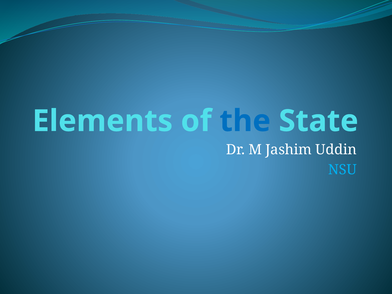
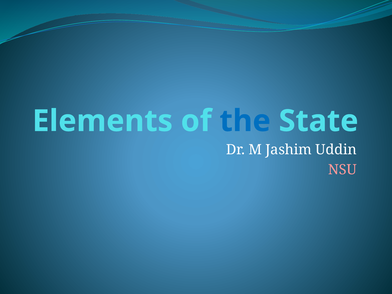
NSU colour: light blue -> pink (343, 170)
